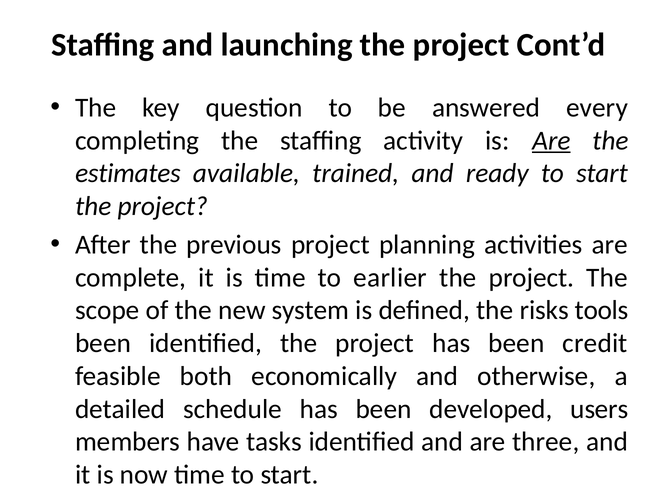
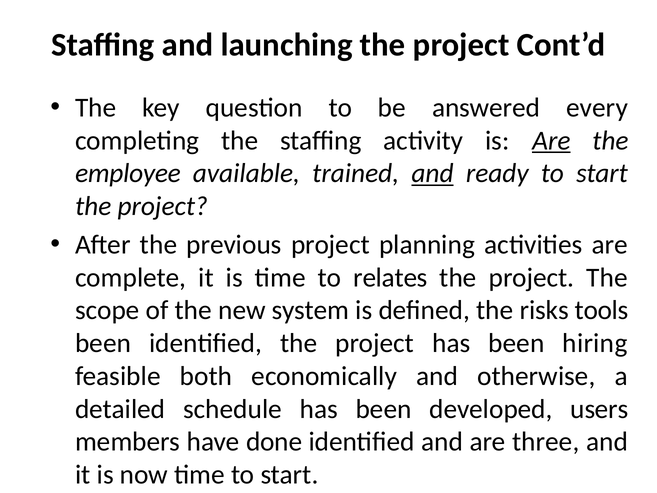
estimates: estimates -> employee (128, 173)
and underline: none -> present (433, 173)
earlier: earlier -> relates (390, 277)
credit: credit -> hiring (595, 343)
tasks: tasks -> done (274, 442)
